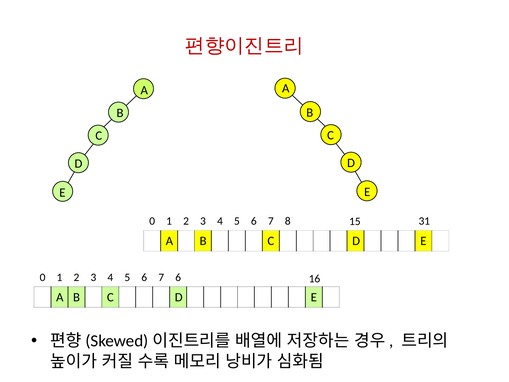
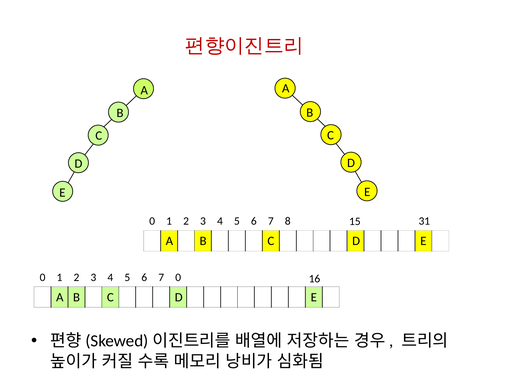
7 6: 6 -> 0 (178, 277)
